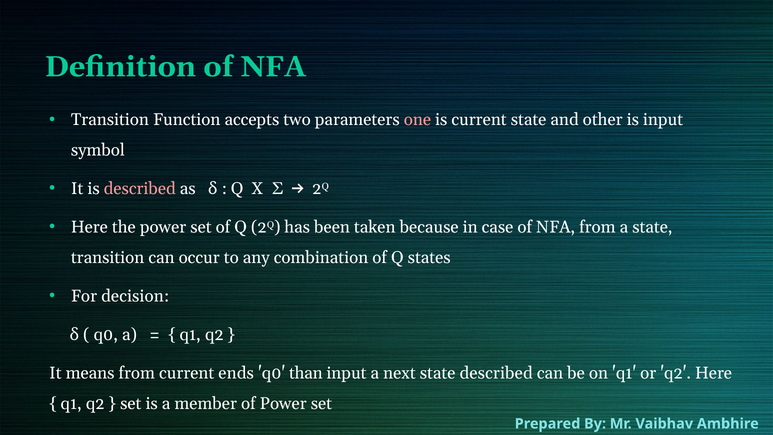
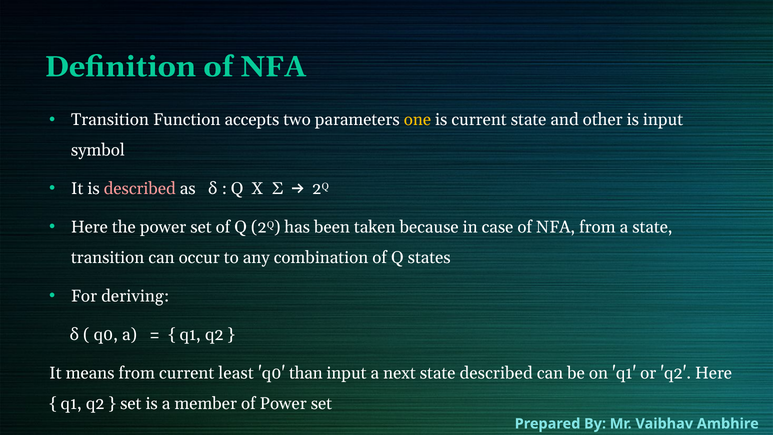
one colour: pink -> yellow (417, 120)
decision: decision -> deriving (135, 296)
ends: ends -> least (236, 373)
